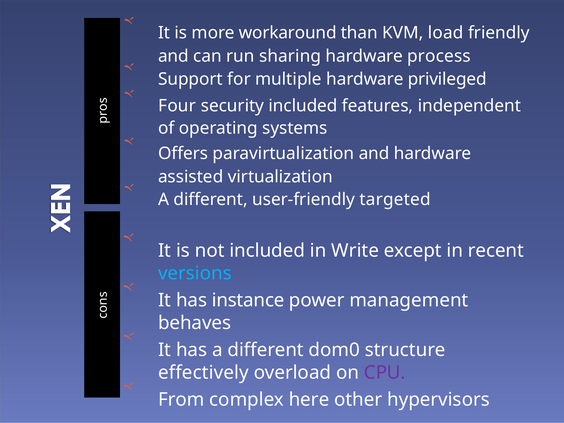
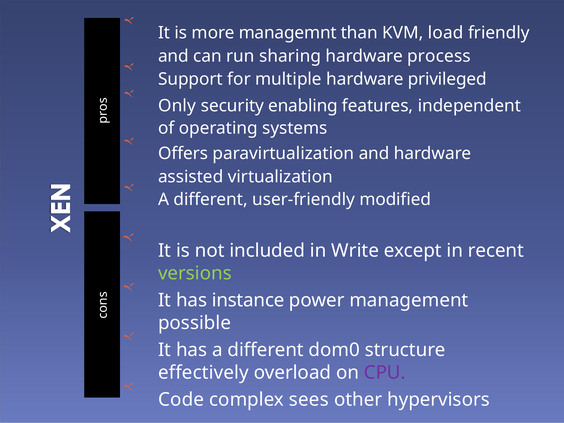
workaround: workaround -> managemnt (288, 33)
Four: Four -> Only (177, 106)
security included: included -> enabling (303, 106)
targeted: targeted -> modified (395, 200)
versions colour: light blue -> light green (195, 273)
behaves: behaves -> possible (195, 323)
From: From -> Code (181, 400)
here: here -> sees (309, 400)
